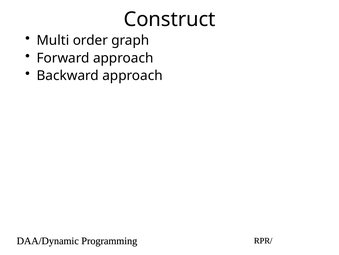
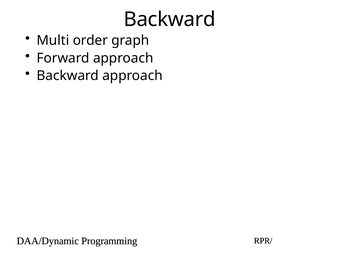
Construct: Construct -> Backward (170, 19)
